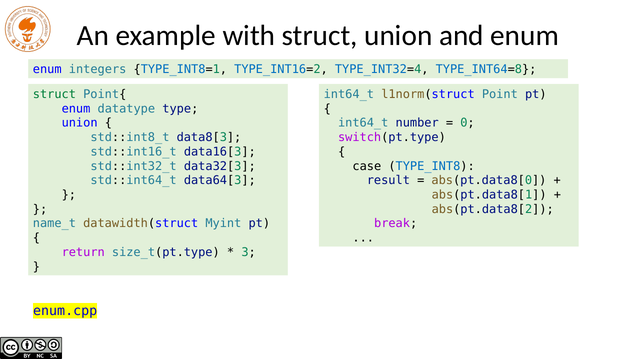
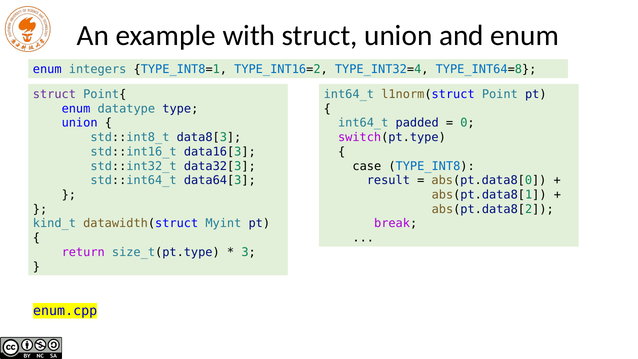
struct colour: green -> purple (54, 94)
number: number -> padded (417, 123)
name_t: name_t -> kind_t (54, 223)
